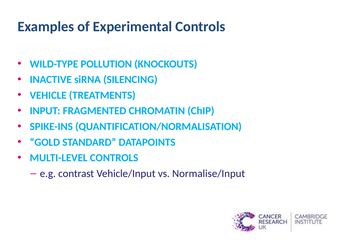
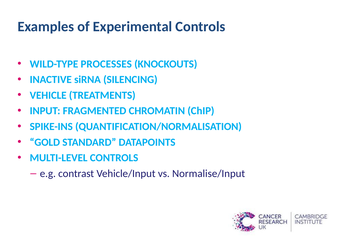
POLLUTION: POLLUTION -> PROCESSES (106, 64)
